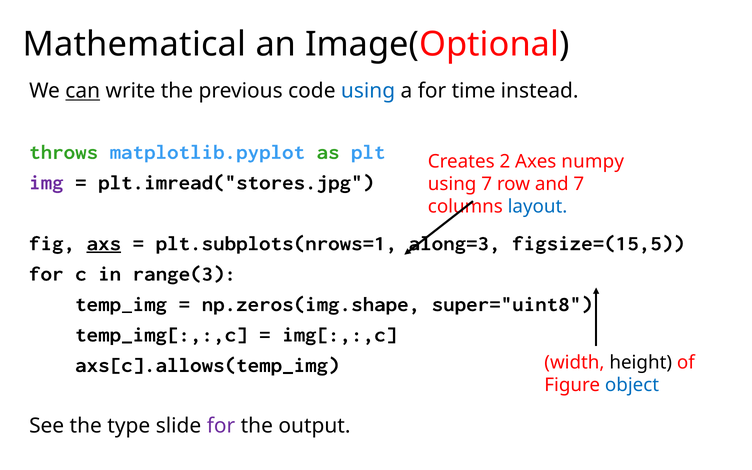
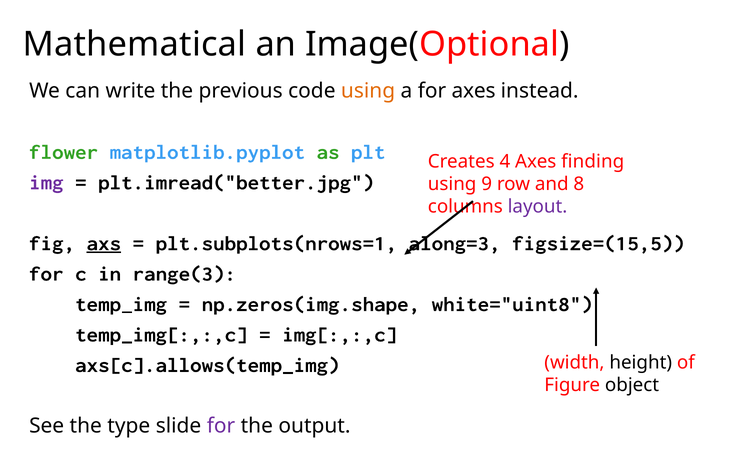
can underline: present -> none (83, 91)
using colour: blue -> orange (368, 91)
for time: time -> axes (474, 91)
throws: throws -> flower (64, 152)
2: 2 -> 4 (505, 162)
numpy: numpy -> finding (593, 162)
plt.imread("stores.jpg: plt.imread("stores.jpg -> plt.imread("better.jpg (236, 182)
using 7: 7 -> 9 (487, 184)
and 7: 7 -> 8 (579, 184)
layout colour: blue -> purple (538, 207)
super="uint8: super="uint8 -> white="uint8 (512, 304)
object colour: blue -> black (632, 385)
